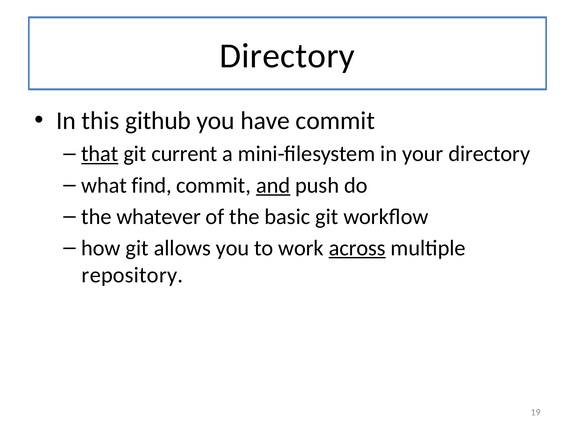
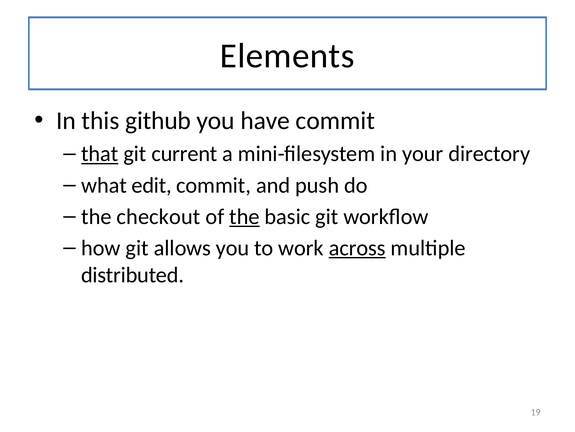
Directory: Directory -> Elements (287, 56)
find: find -> edit (152, 185)
and underline: present -> none (273, 185)
whatever: whatever -> checkout (158, 216)
the underline: none -> present (244, 216)
repository: repository -> distributed (133, 274)
